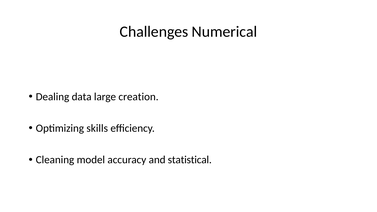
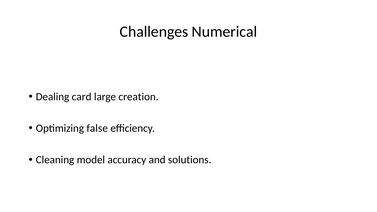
data: data -> card (82, 97)
skills: skills -> false (97, 128)
statistical: statistical -> solutions (190, 160)
